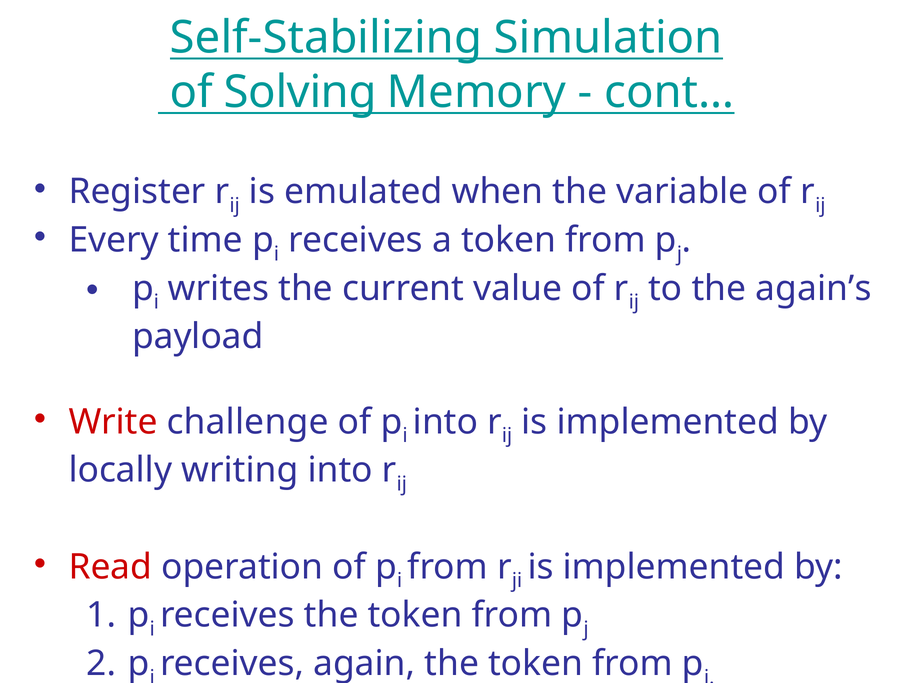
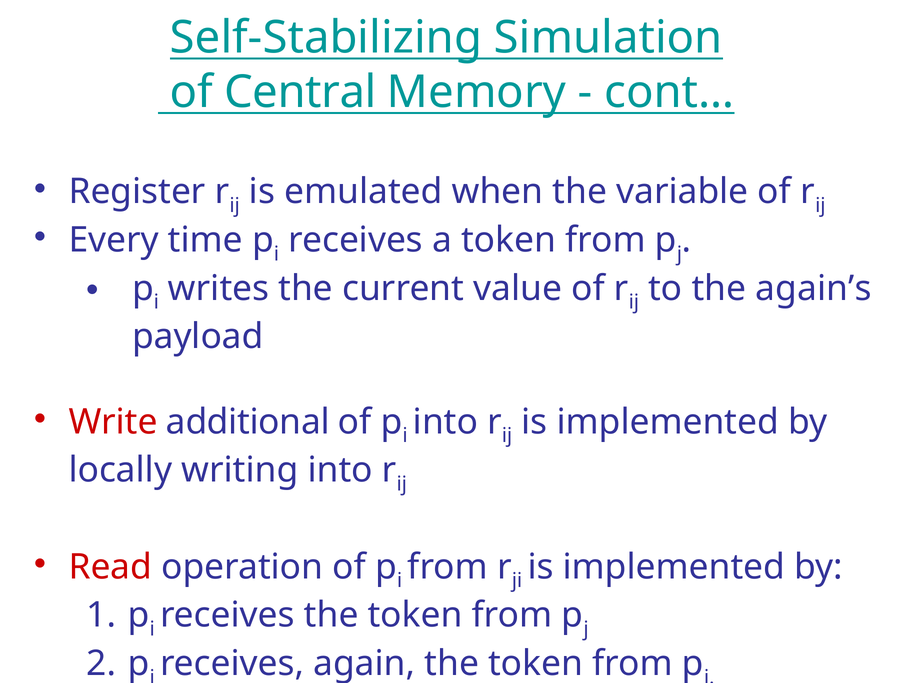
Solving: Solving -> Central (300, 92)
challenge: challenge -> additional (248, 422)
